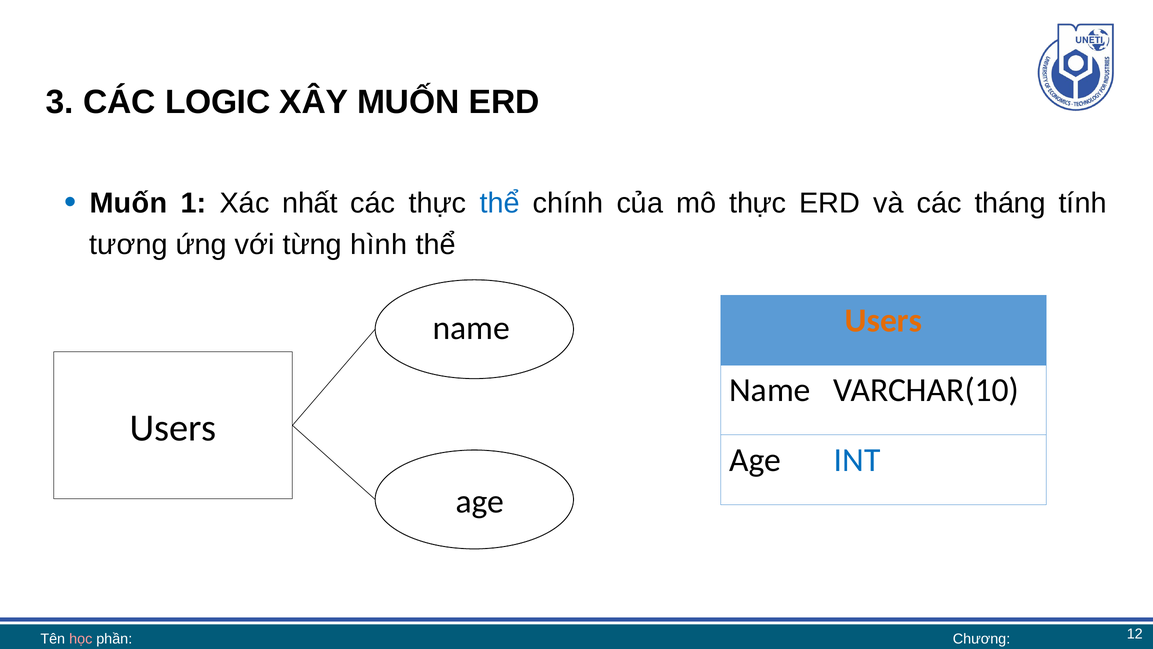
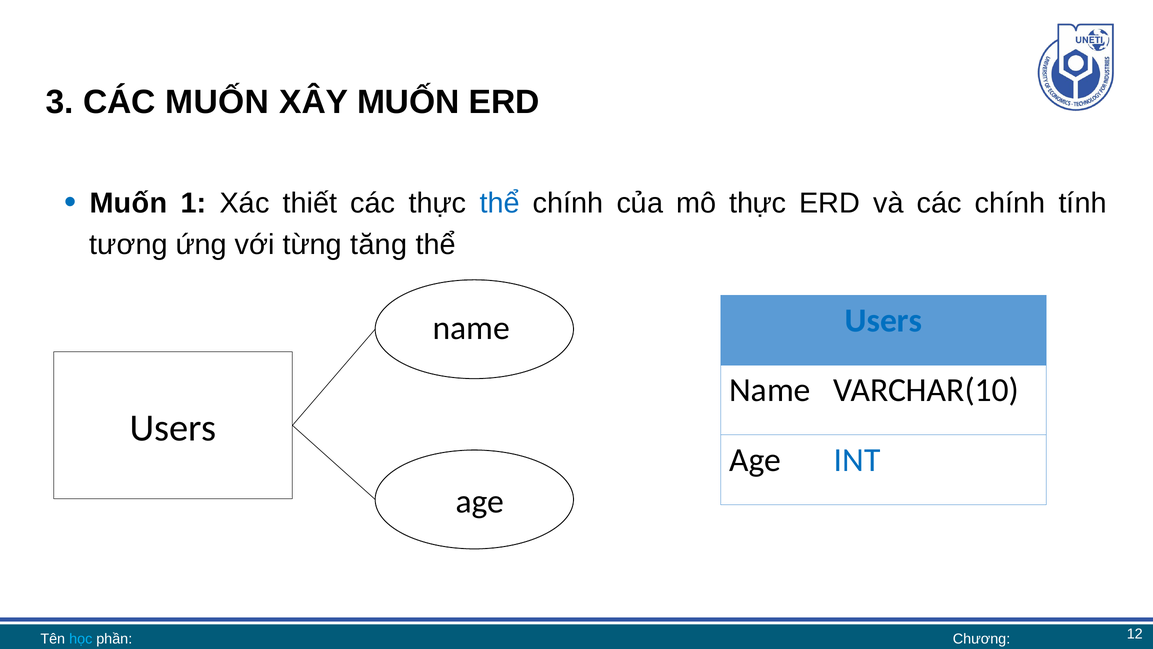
CÁC LOGIC: LOGIC -> MUỐN (217, 102)
nhất: nhất -> thiết (310, 203)
các tháng: tháng -> chính (1010, 203)
hình: hình -> tăng (379, 245)
Users colour: orange -> blue (884, 320)
học colour: pink -> light blue (81, 638)
